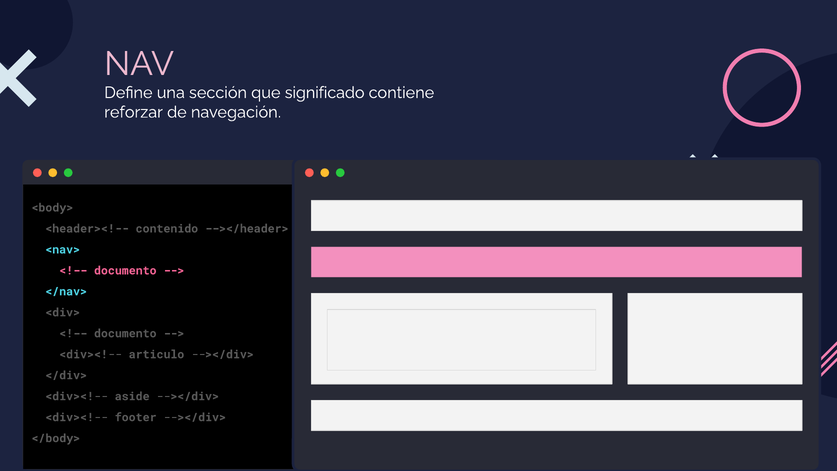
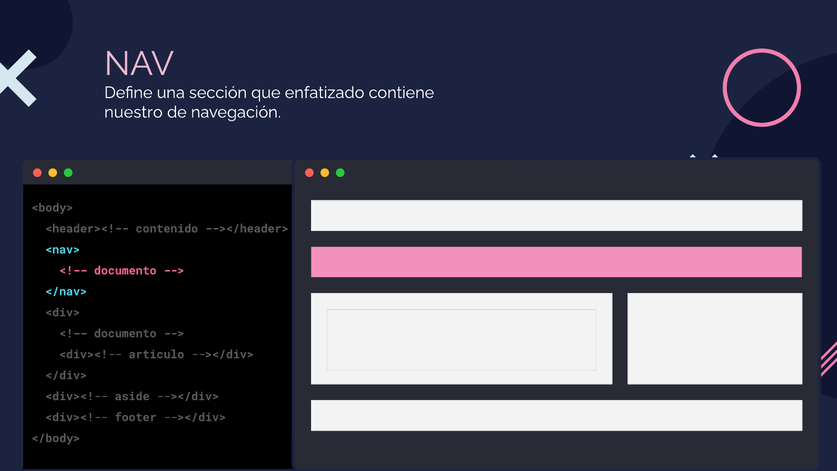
significado: significado -> enfatizado (325, 93)
reforzar: reforzar -> nuestro (133, 112)
